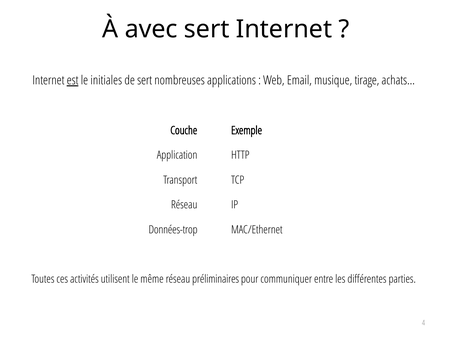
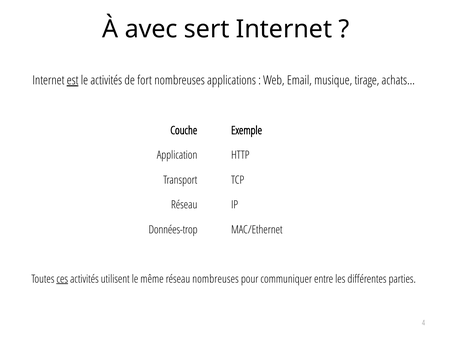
le initiales: initiales -> activités (106, 80)
de sert: sert -> fort (145, 80)
ces underline: none -> present (62, 279)
réseau préliminaires: préliminaires -> nombreuses (215, 279)
